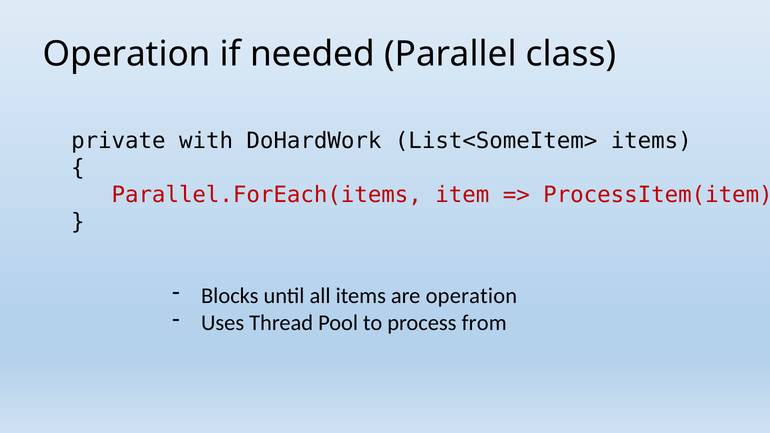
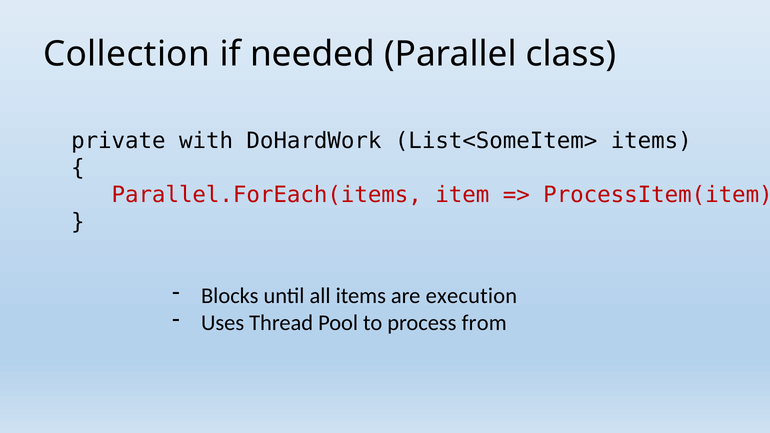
Operation: Operation -> Collection (127, 54)
are operation: operation -> execution (471, 296)
